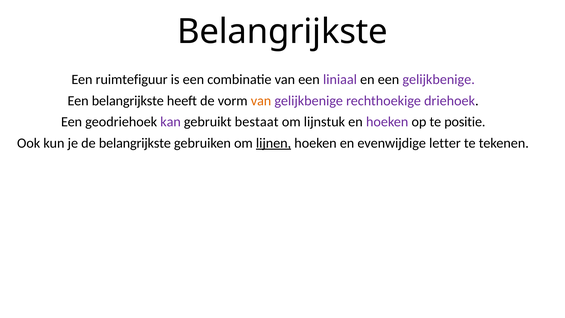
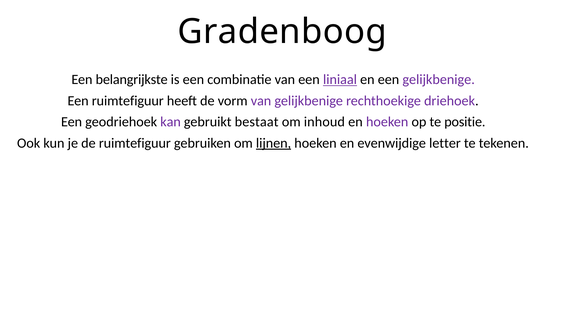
Belangrijkste: Belangrijkste -> Gradenboog (282, 32)
ruimtefiguur: ruimtefiguur -> belangrijkste (132, 80)
liniaal underline: none -> present (340, 80)
Een belangrijkste: belangrijkste -> ruimtefiguur (128, 101)
van colour: orange -> purple (261, 101)
lijnstuk: lijnstuk -> inhoud (324, 122)
de belangrijkste: belangrijkste -> ruimtefiguur (135, 143)
